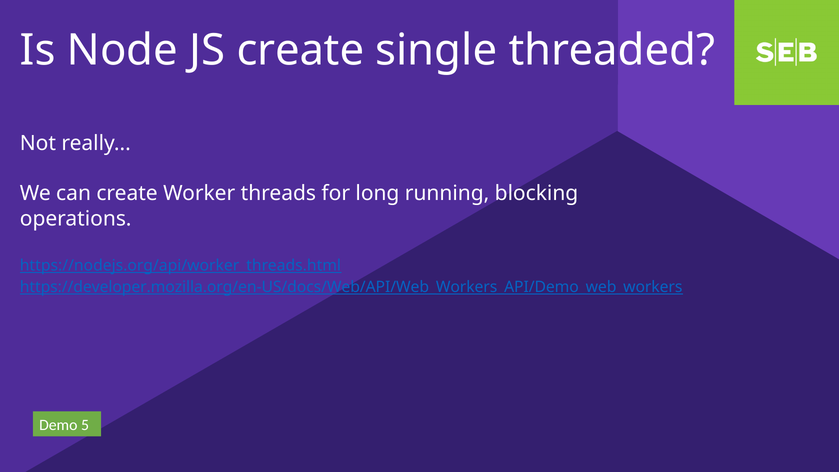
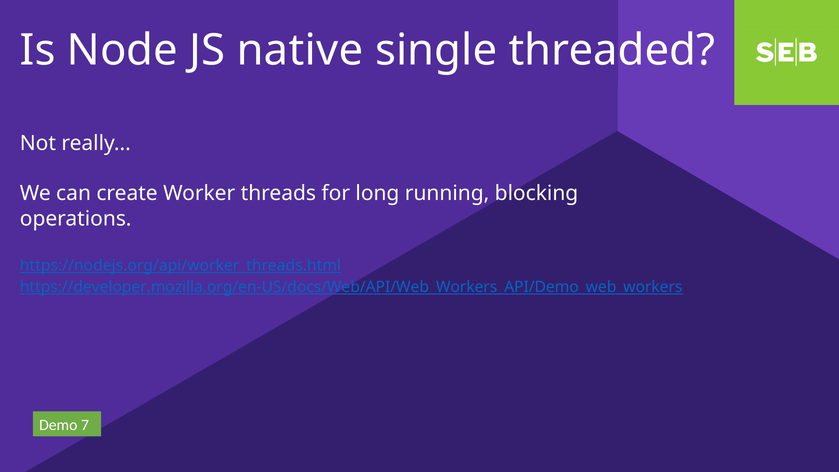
JS create: create -> native (300, 50)
5: 5 -> 7 (85, 425)
